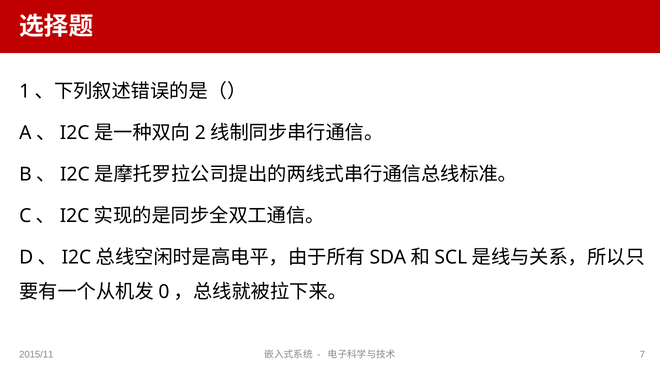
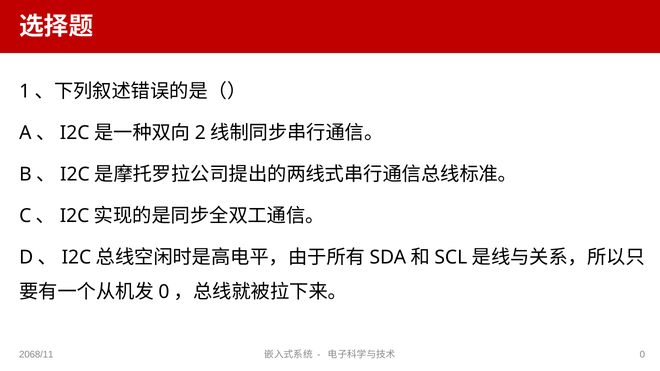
2015/11: 2015/11 -> 2068/11 (36, 355)
7: 7 -> 0 (642, 355)
